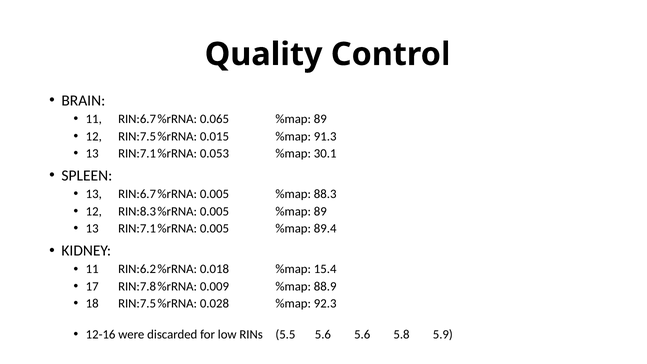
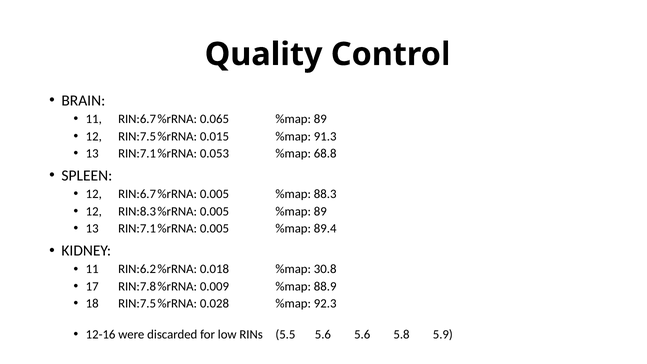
30.1: 30.1 -> 68.8 (325, 153)
13: 13 -> 12 (94, 194)
15.4: 15.4 -> 30.8 (325, 269)
